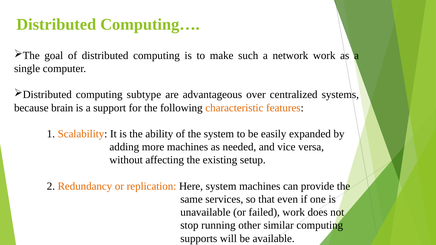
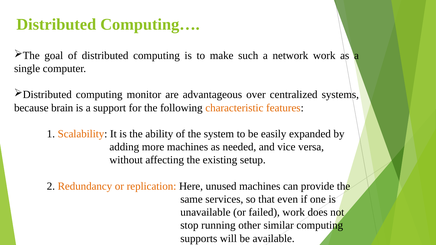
subtype: subtype -> monitor (144, 95)
Here system: system -> unused (221, 186)
